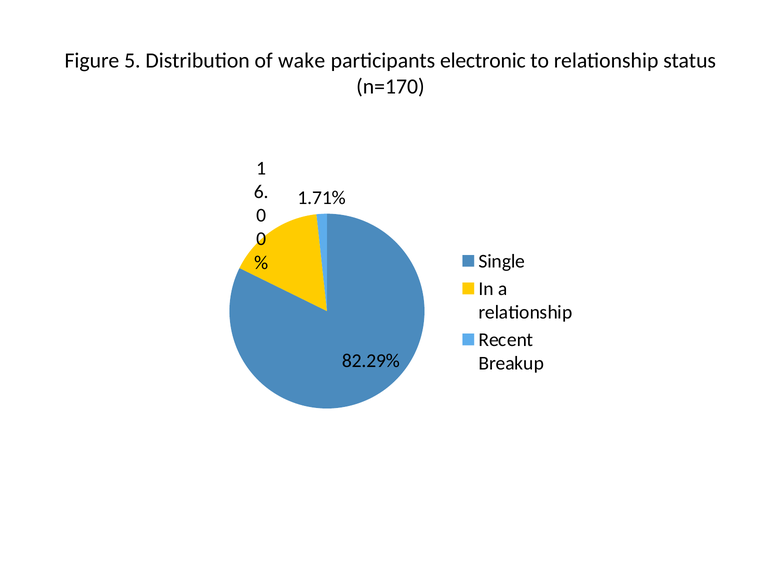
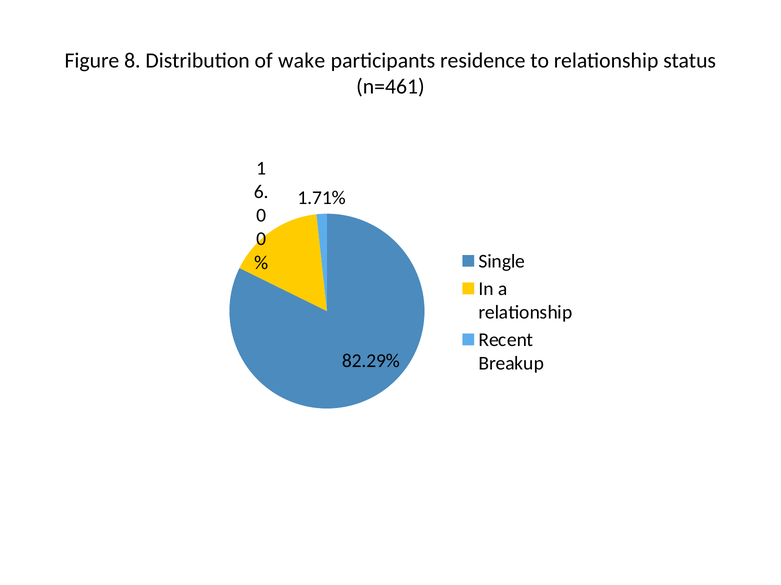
5: 5 -> 8 (132, 61)
electronic: electronic -> residence (483, 61)
n=170: n=170 -> n=461 (390, 87)
